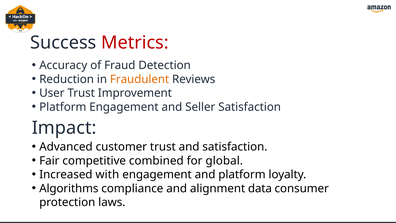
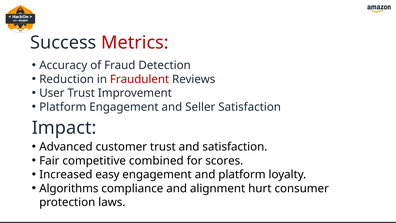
Fraudulent colour: orange -> red (140, 79)
global: global -> scores (224, 161)
with: with -> easy (107, 174)
data: data -> hurt (260, 188)
